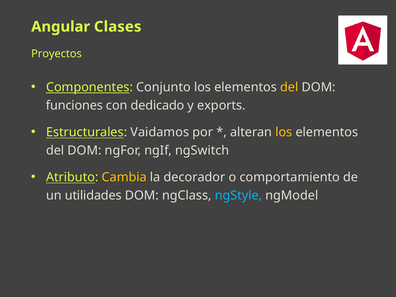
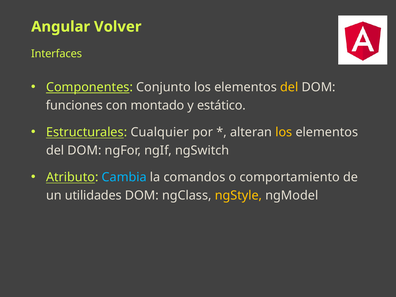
Clases: Clases -> Volver (118, 27)
Proyectos: Proyectos -> Interfaces (57, 54)
dedicado: dedicado -> montado (158, 105)
exports: exports -> estático (221, 105)
Vaidamos: Vaidamos -> Cualquier (160, 132)
Cambia colour: yellow -> light blue (124, 177)
decorador: decorador -> comandos (194, 177)
ngStyle colour: light blue -> yellow (238, 195)
